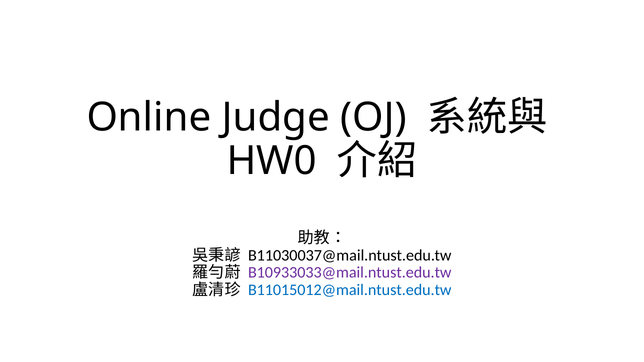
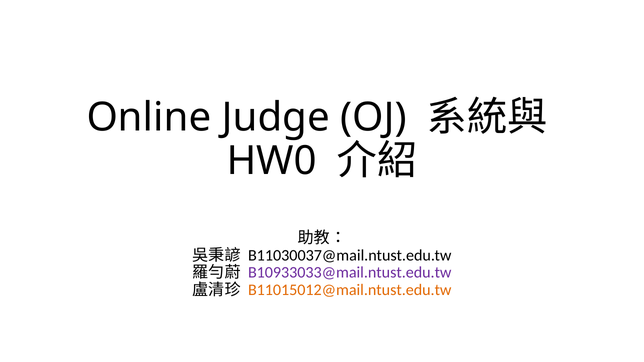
B11015012@mail.ntust.edu.tw colour: blue -> orange (350, 290)
